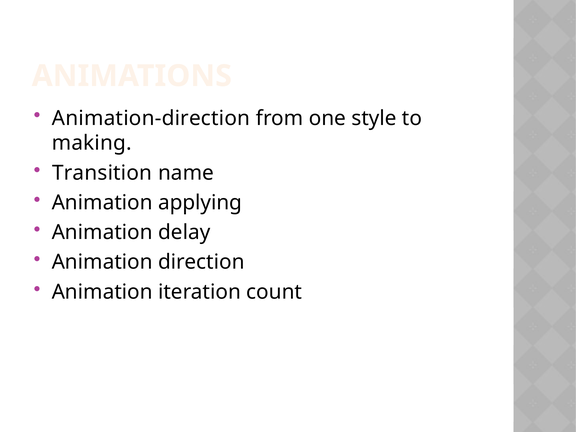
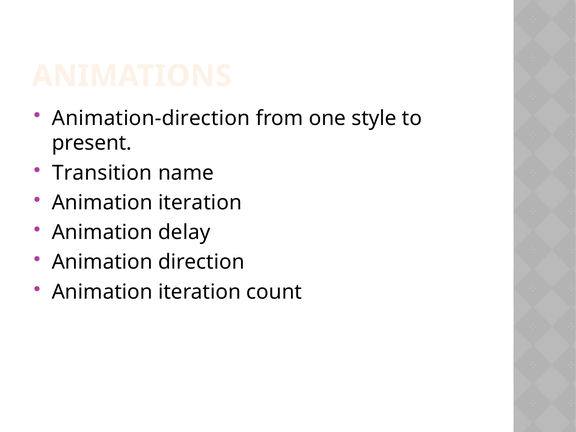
making: making -> present (92, 143)
applying: applying -> iteration (200, 203)
